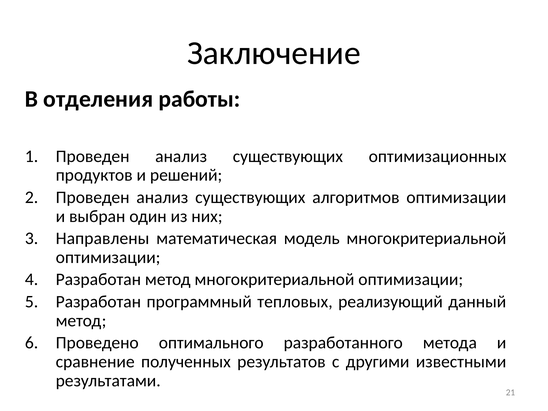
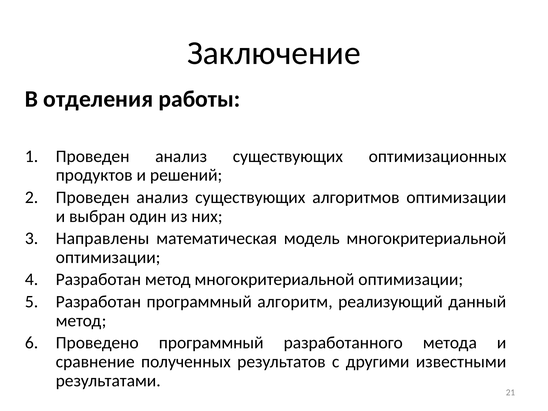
тепловых: тепловых -> алгоритм (295, 302)
Проведено оптимального: оптимального -> программный (211, 343)
